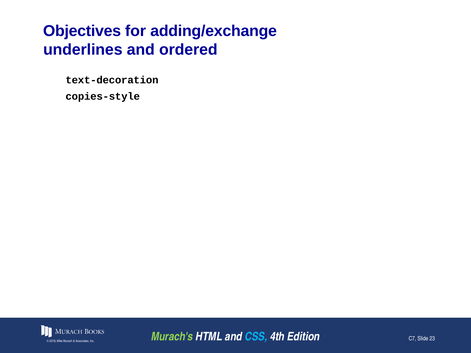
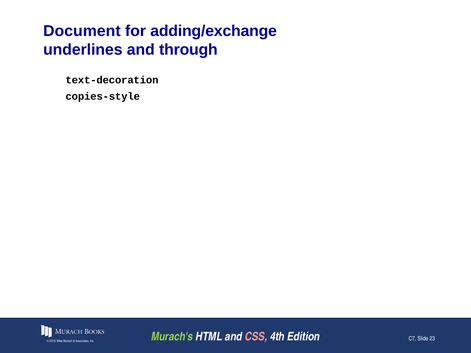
Objectives: Objectives -> Document (82, 31)
ordered: ordered -> through (188, 50)
CSS colour: light blue -> pink (256, 337)
